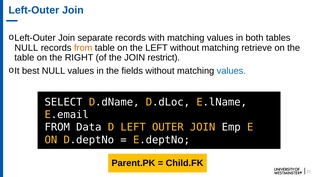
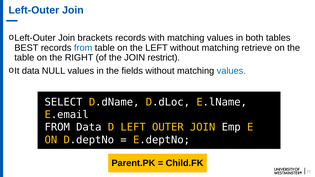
separate: separate -> brackets (95, 38)
NULL: NULL -> BEST (26, 48)
from colour: orange -> blue (83, 48)
best: best -> data (31, 71)
